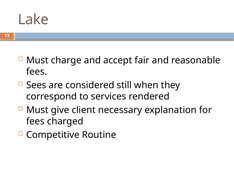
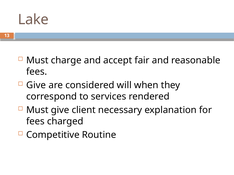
Sees: Sees -> Give (36, 85)
still: still -> will (124, 85)
